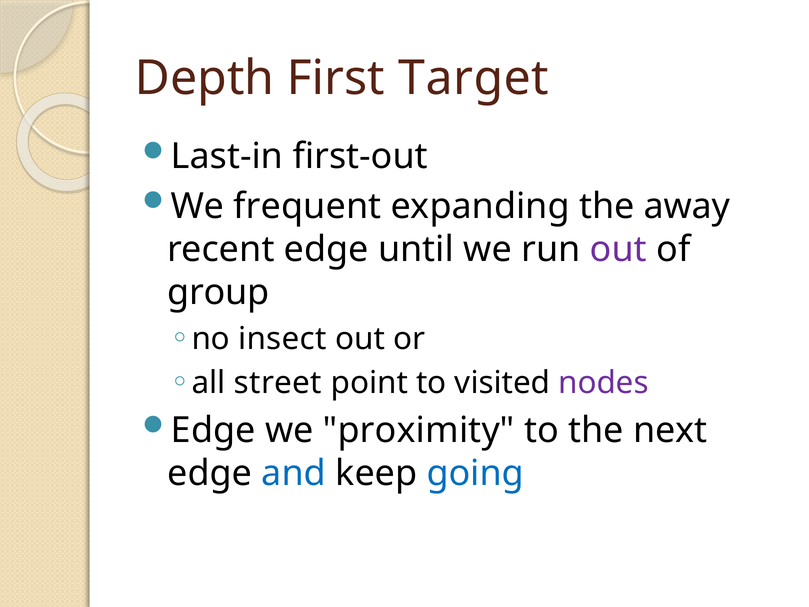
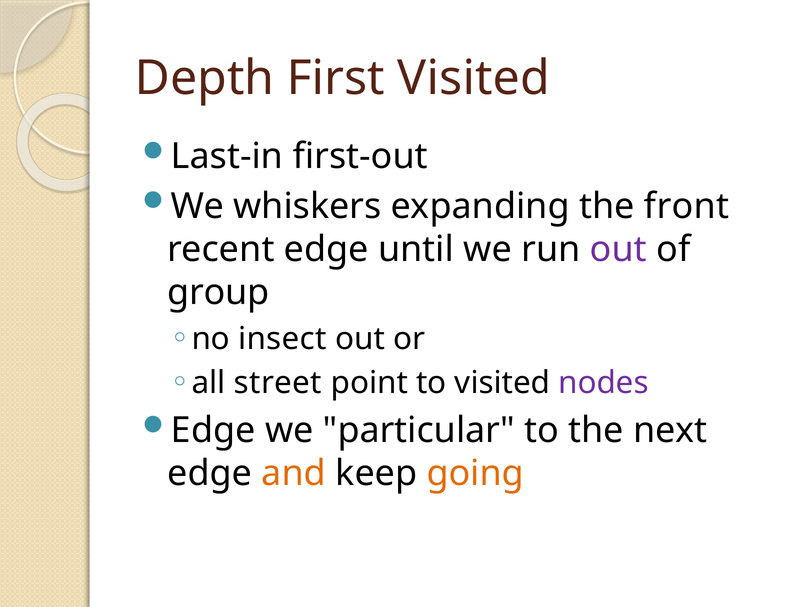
First Target: Target -> Visited (474, 78)
frequent: frequent -> whiskers (307, 206)
away: away -> front (687, 206)
proximity: proximity -> particular (419, 430)
and colour: blue -> orange (294, 473)
going colour: blue -> orange (475, 473)
